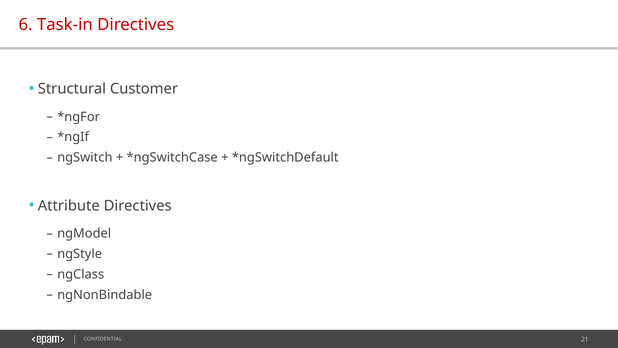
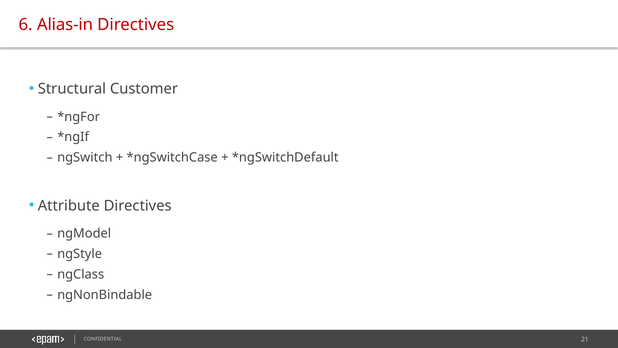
Task-in: Task-in -> Alias-in (65, 25)
